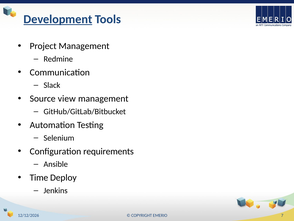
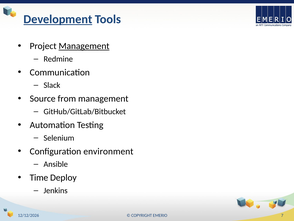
Management underline: none -> present (84, 46)
view: view -> from (67, 98)
requirements: requirements -> environment (108, 151)
